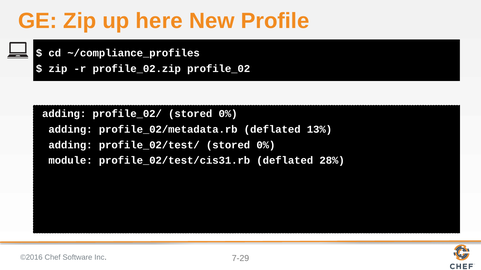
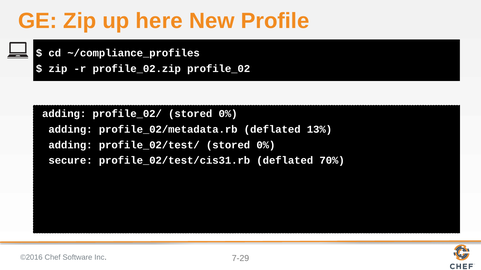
module: module -> secure (71, 161)
28%: 28% -> 70% (332, 161)
